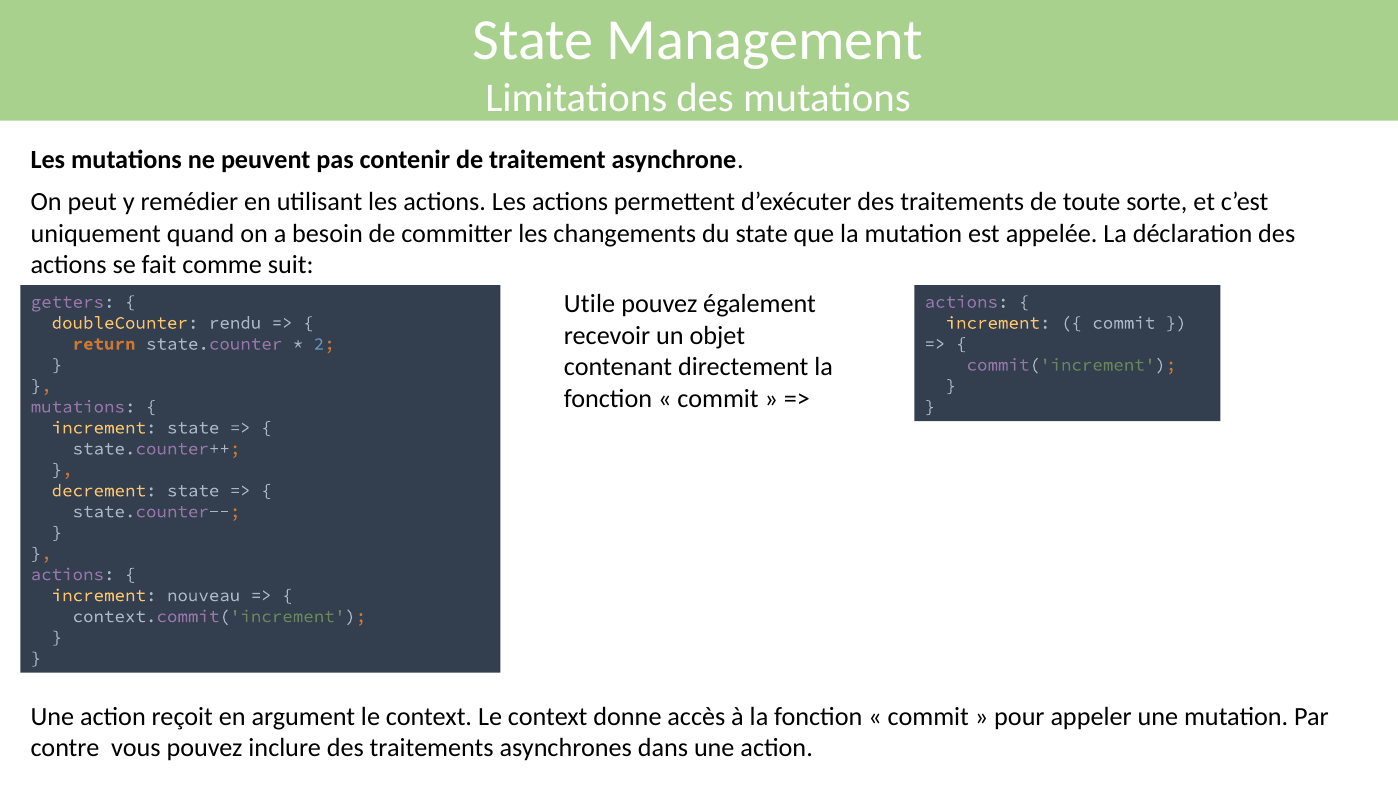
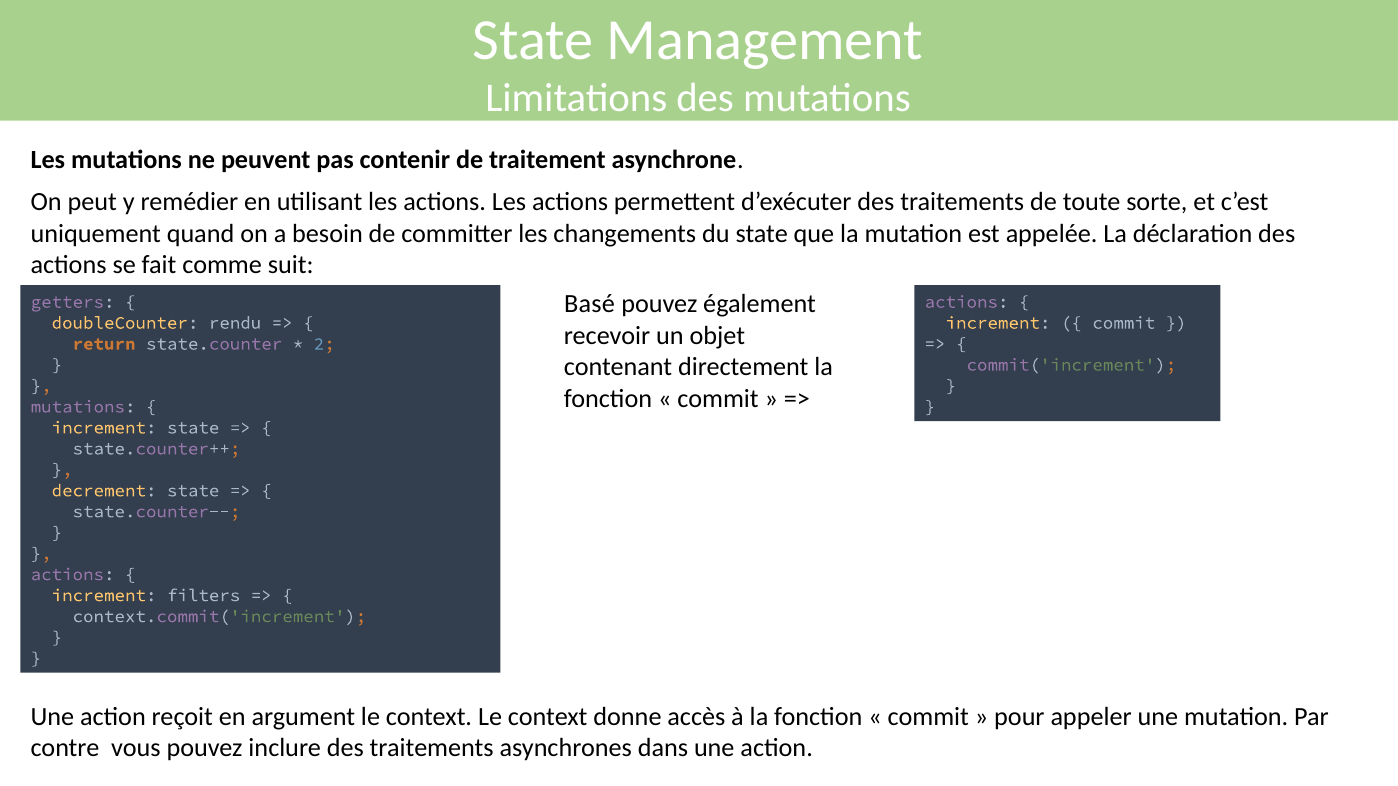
Utile: Utile -> Basé (590, 304)
nouveau: nouveau -> filters (204, 596)
